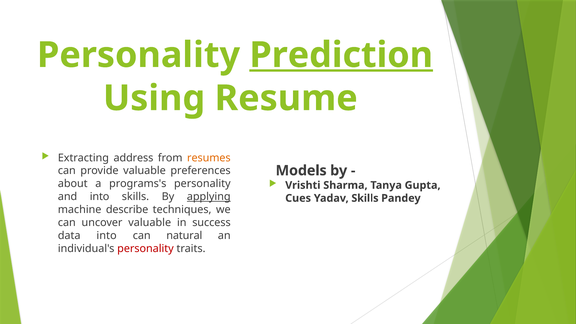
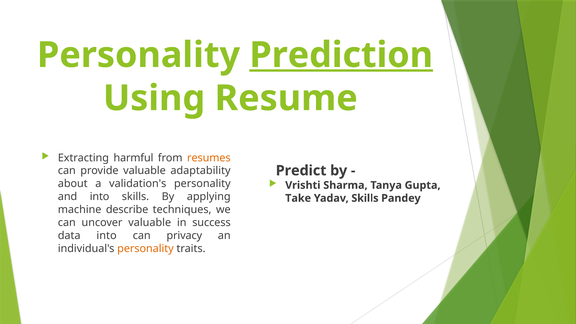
address: address -> harmful (133, 158)
preferences: preferences -> adaptability (201, 171)
Models: Models -> Predict (301, 171)
programs's: programs's -> validation's (138, 184)
applying underline: present -> none (209, 197)
Cues: Cues -> Take (298, 198)
natural: natural -> privacy (184, 236)
personality colour: red -> orange (145, 249)
